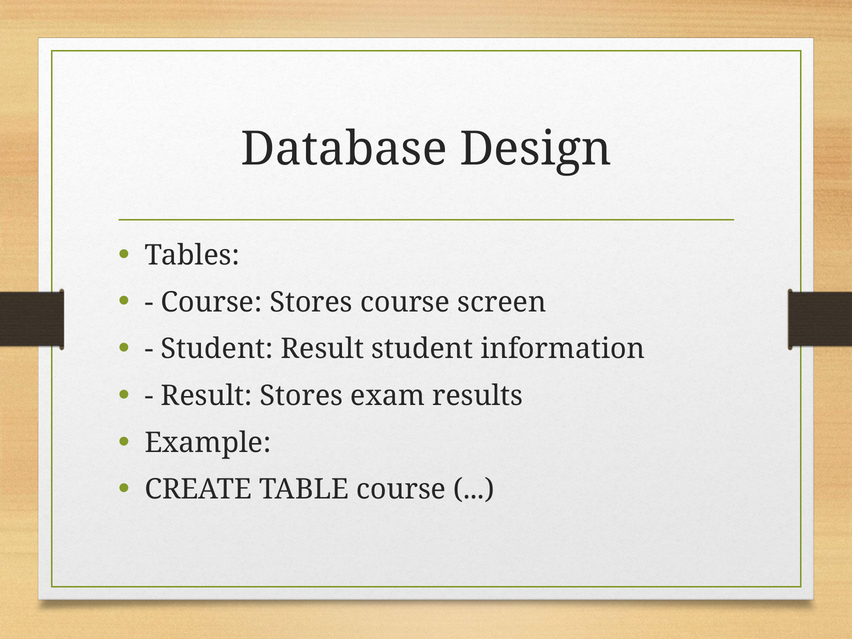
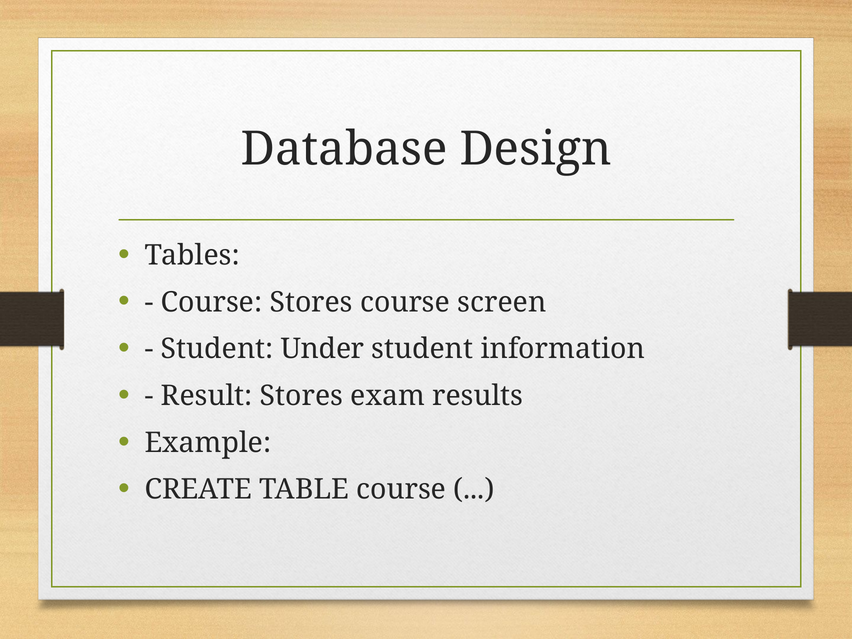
Student Result: Result -> Under (323, 349)
